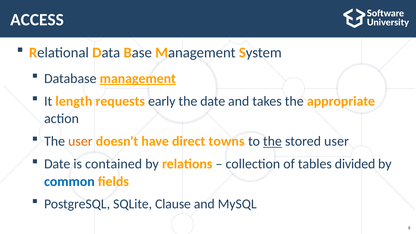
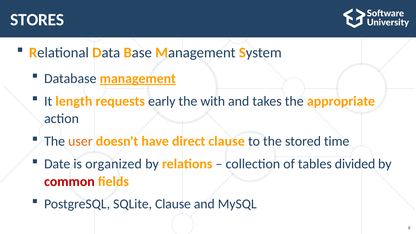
ACCESS: ACCESS -> STORES (37, 20)
the date: date -> with (213, 101)
direct towns: towns -> clause (227, 141)
the underline: present -> none (272, 141)
stored user: user -> time (337, 141)
contained: contained -> organized (114, 164)
common colour: blue -> red (69, 182)
